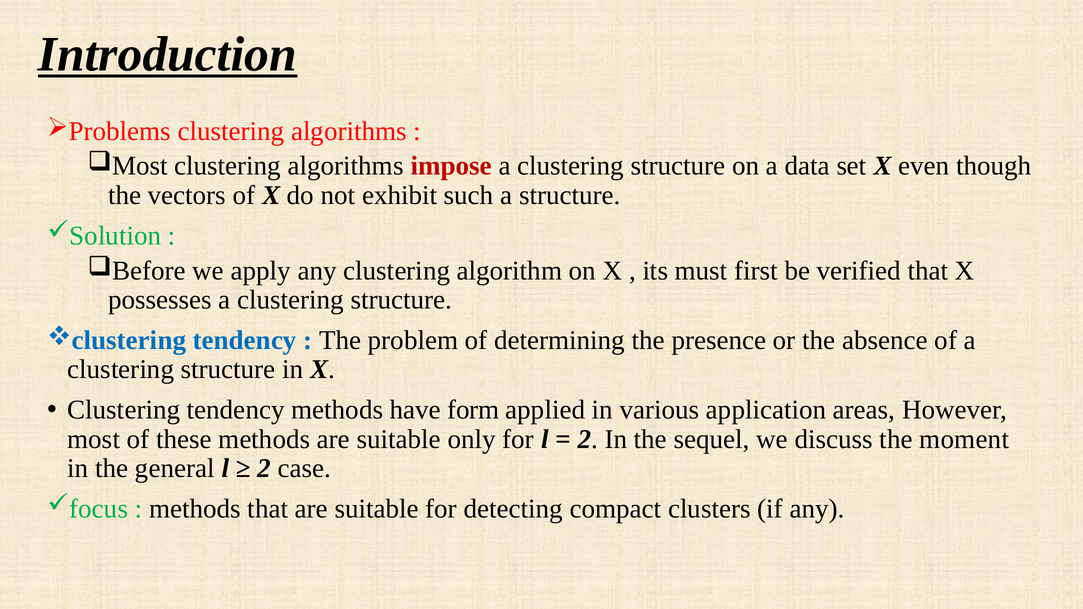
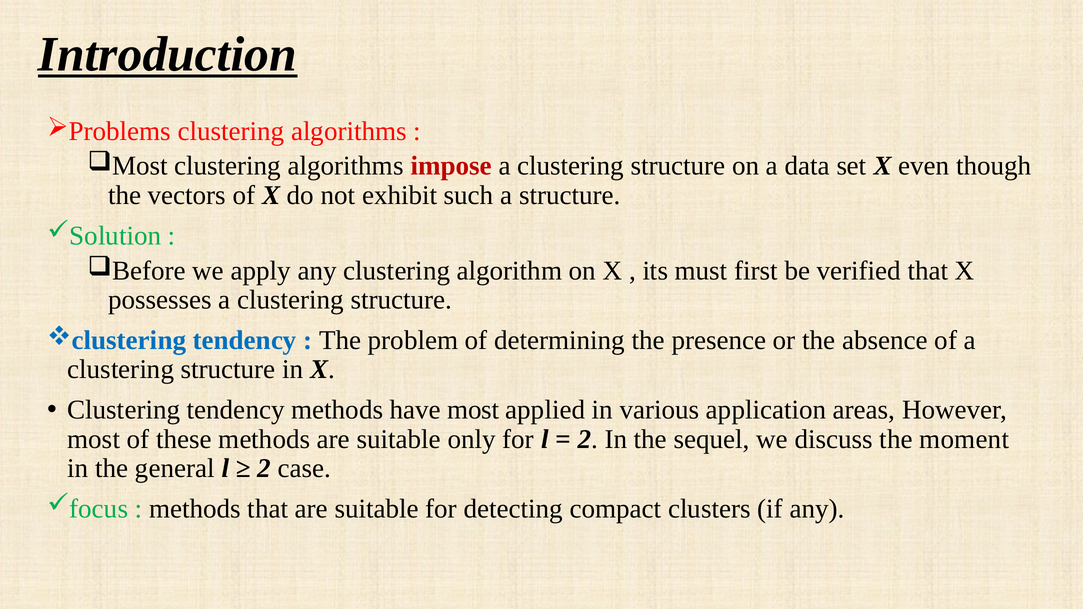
have form: form -> most (473, 410)
